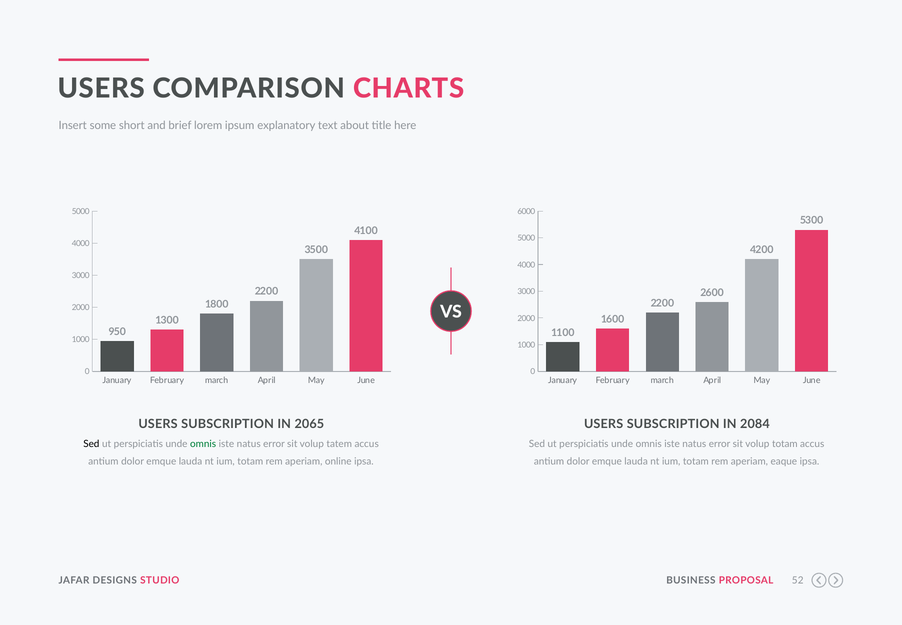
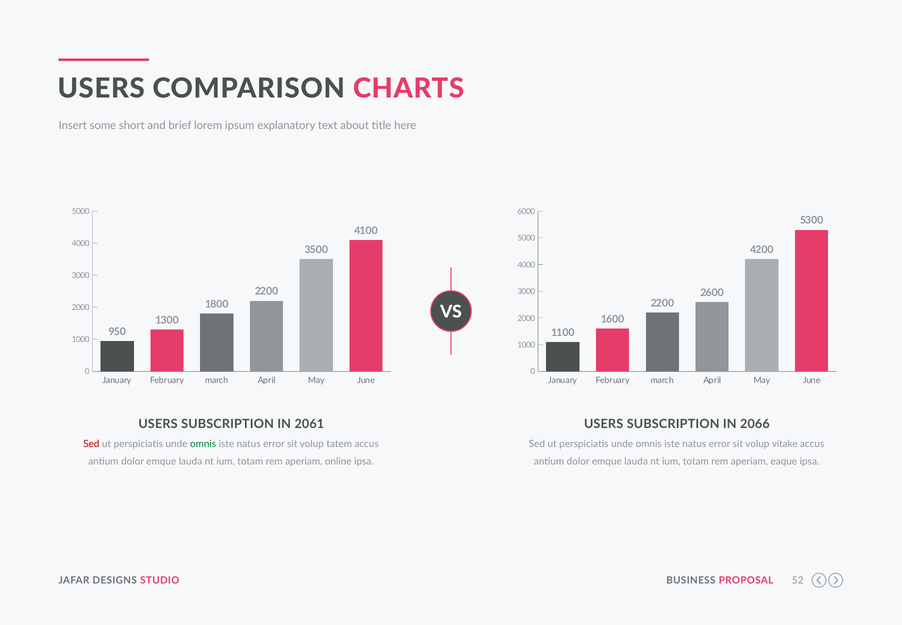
2065: 2065 -> 2061 (309, 424)
2084: 2084 -> 2066 (755, 424)
Sed colour: black -> red (91, 444)
volup totam: totam -> vitake (785, 444)
